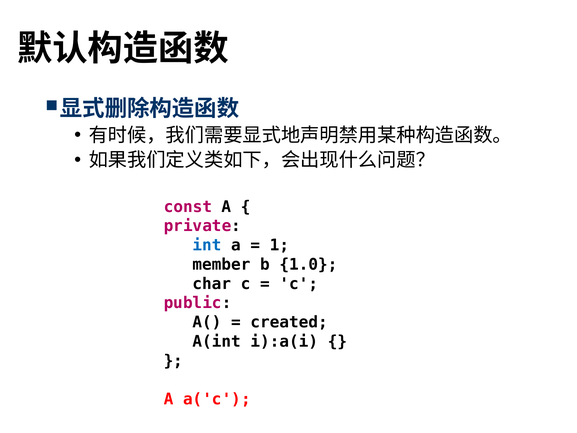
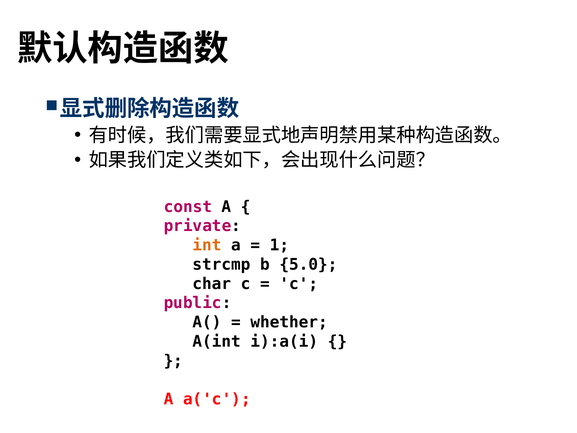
int colour: blue -> orange (207, 245)
member: member -> strcmp (222, 264)
1.0: 1.0 -> 5.0 (309, 264)
created: created -> whether (289, 322)
